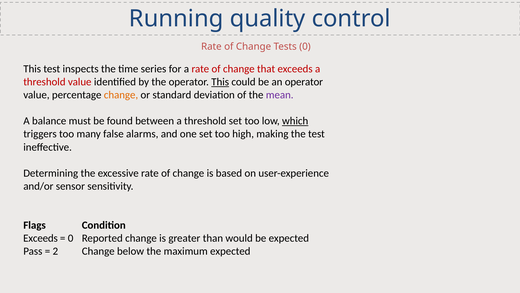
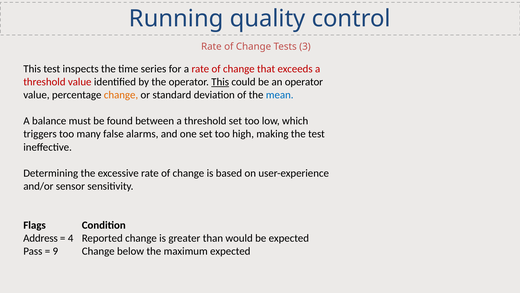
Tests 0: 0 -> 3 (305, 46)
mean colour: purple -> blue (280, 95)
which underline: present -> none (295, 121)
Exceeds: Exceeds -> Address (41, 238)
0: 0 -> 4 (71, 238)
2: 2 -> 9 (55, 251)
